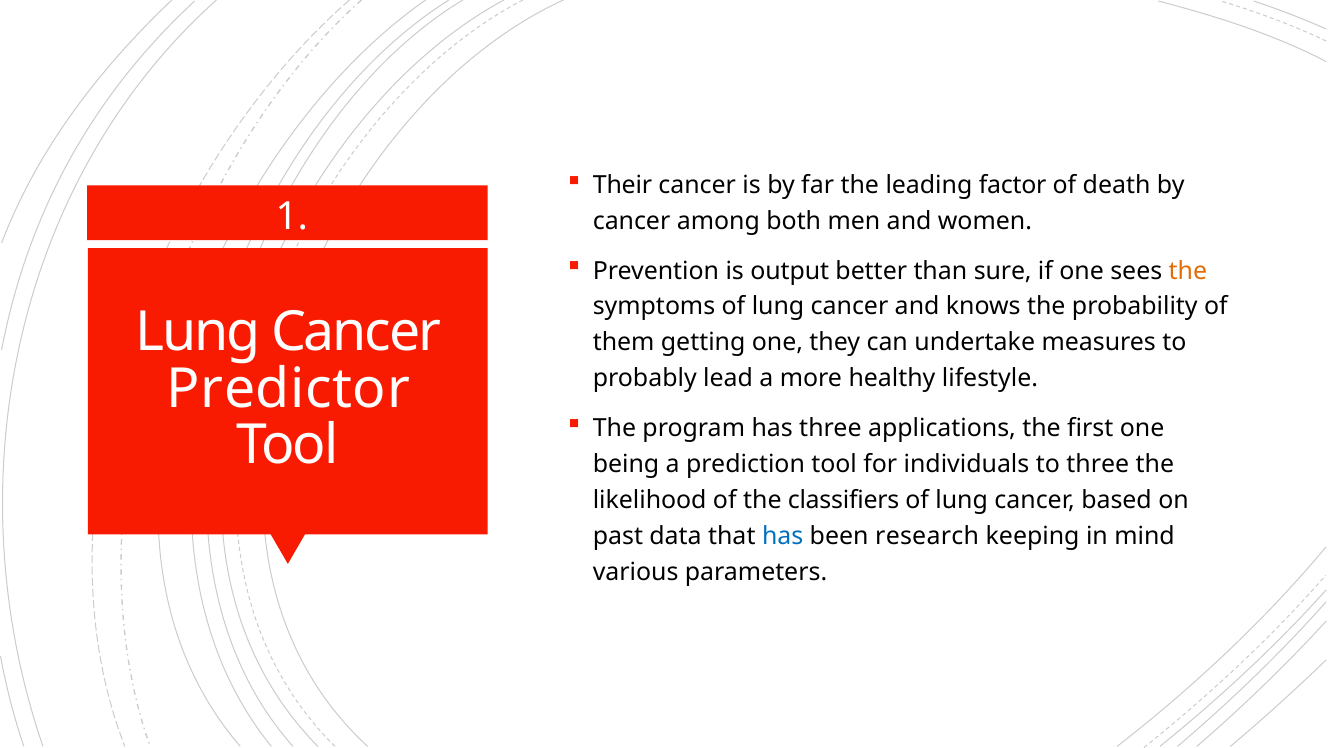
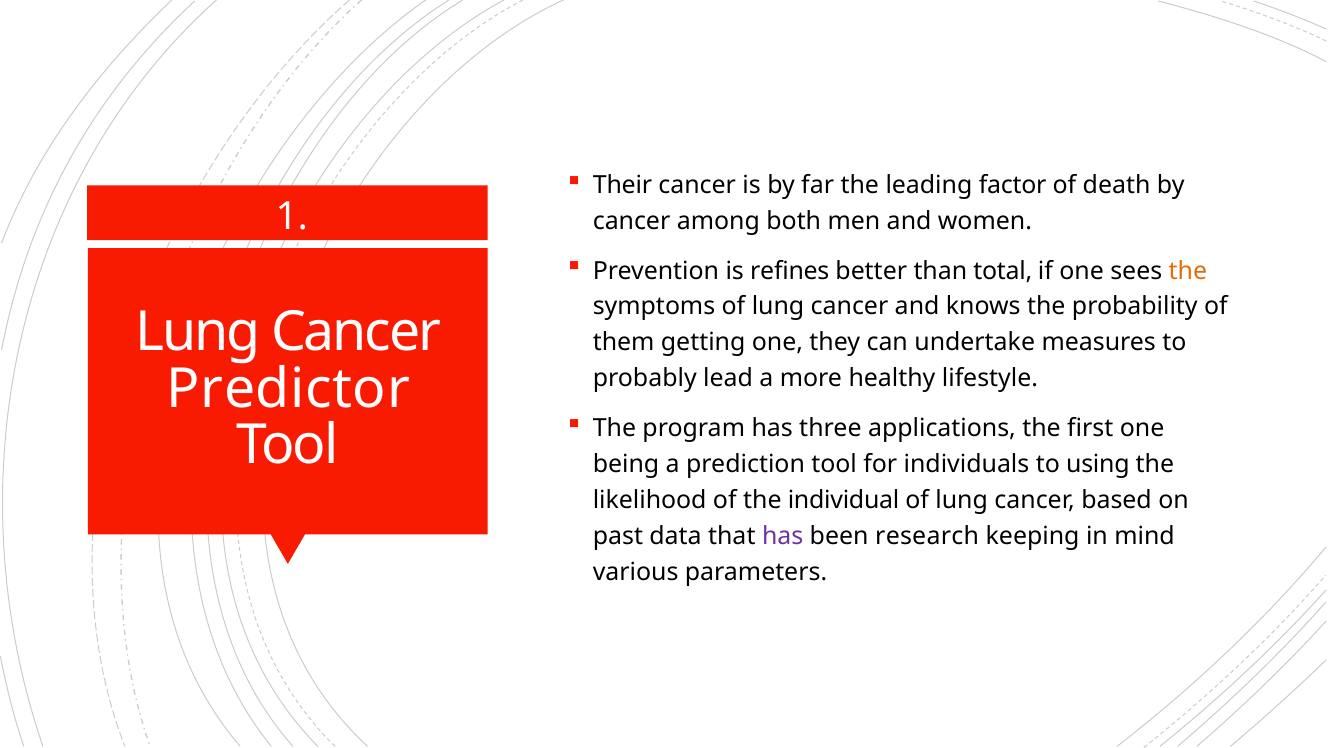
output: output -> refines (790, 271)
sure: sure -> total (1003, 271)
to three: three -> using (1098, 464)
classifiers: classifiers -> individual (844, 500)
has colour: blue -> purple (783, 536)
